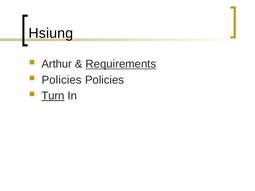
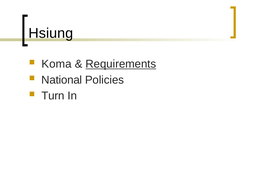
Arthur: Arthur -> Koma (57, 64)
Policies: Policies -> National (62, 80)
Turn underline: present -> none (53, 96)
